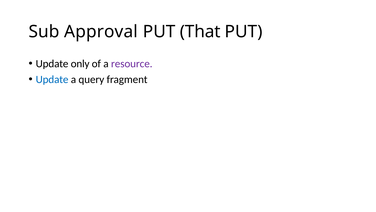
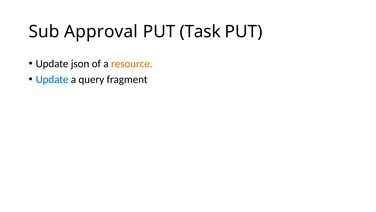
That: That -> Task (200, 32)
only: only -> json (80, 64)
resource colour: purple -> orange (132, 64)
